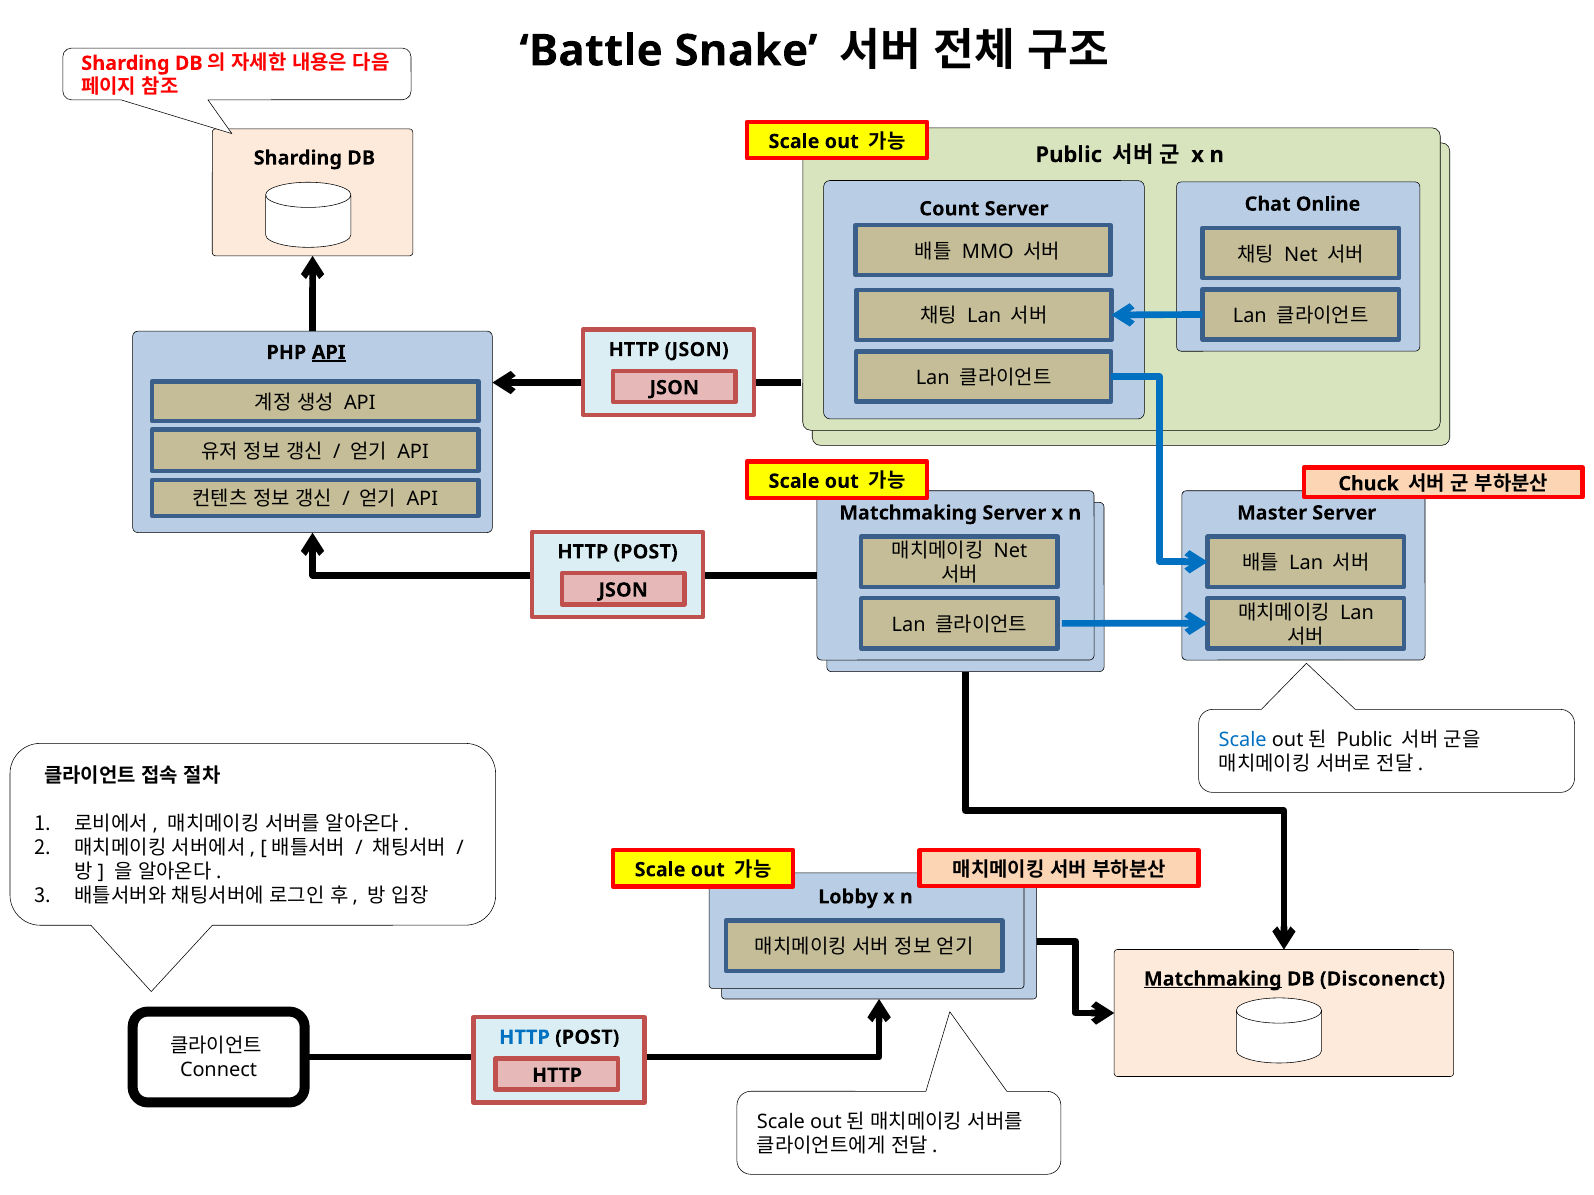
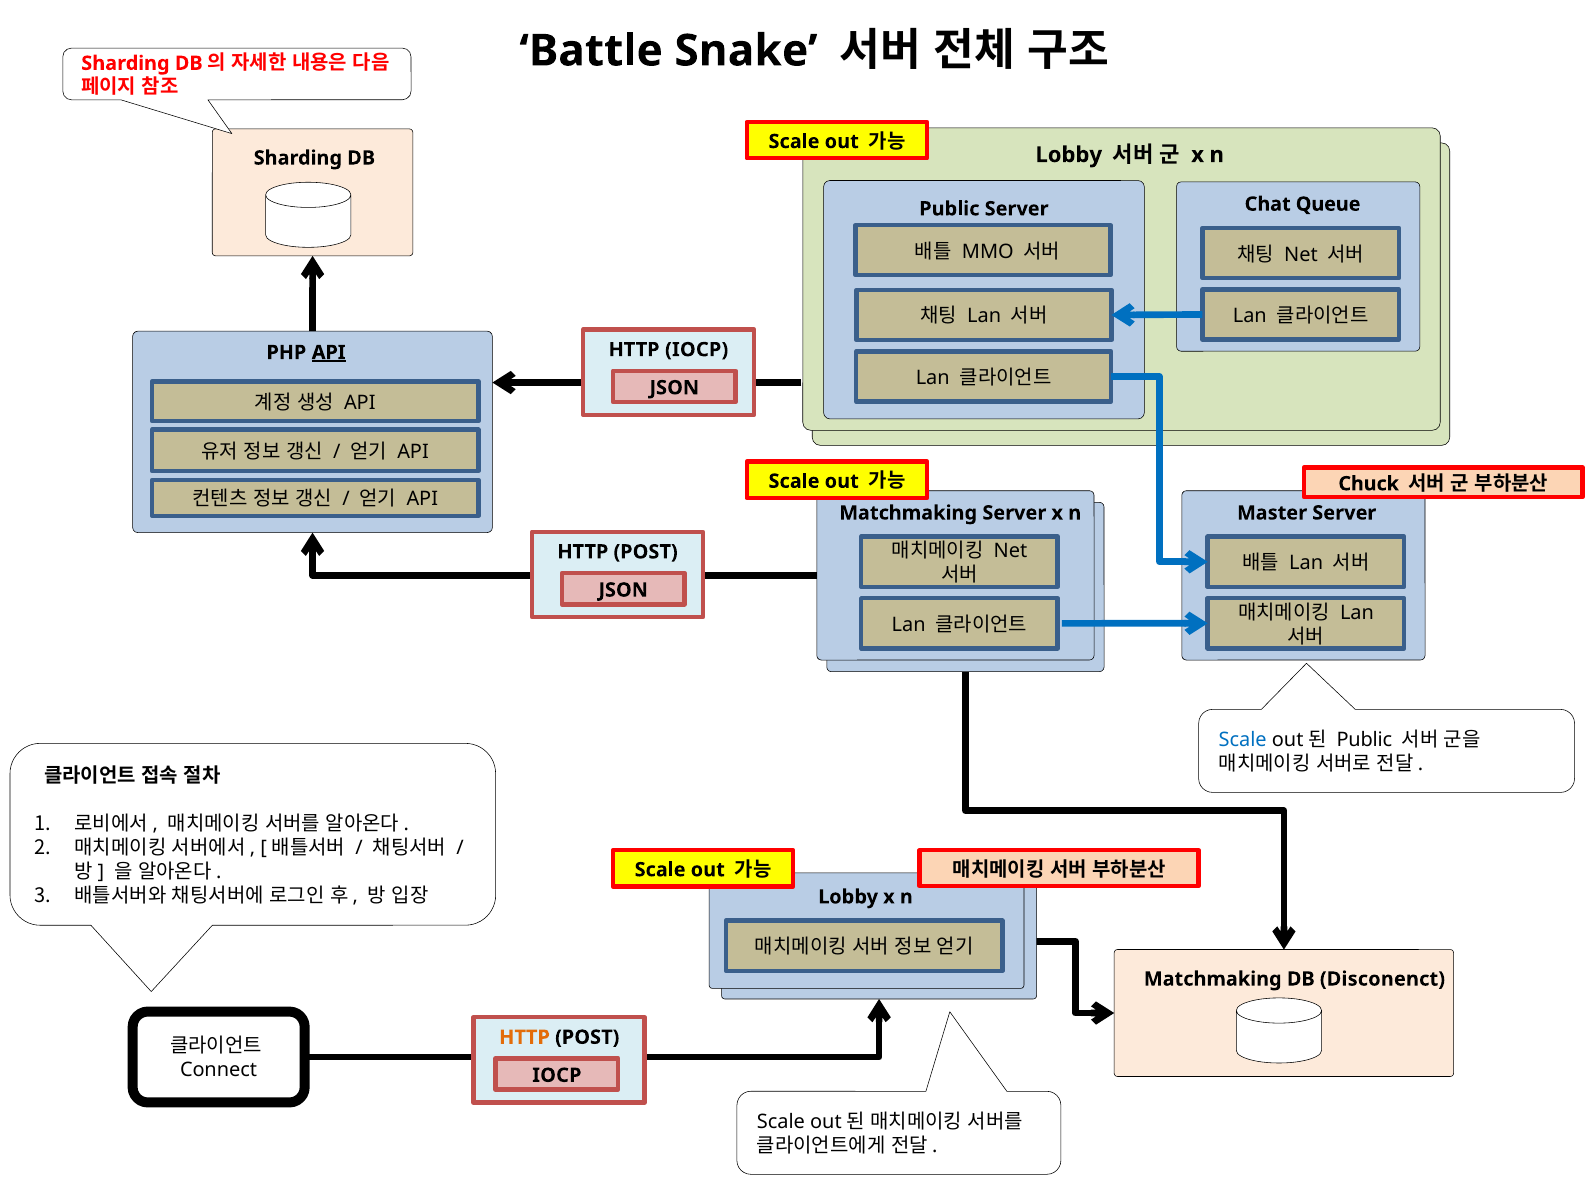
Public: Public -> Lobby (1069, 155)
Online: Online -> Queue (1328, 204)
Count: Count -> Public (949, 209)
HTTP JSON: JSON -> IOCP (697, 350)
Matchmaking underline: present -> none (1213, 979)
HTTP colour: blue -> orange (524, 1038)
HTTP: HTTP -> IOCP (557, 1076)
